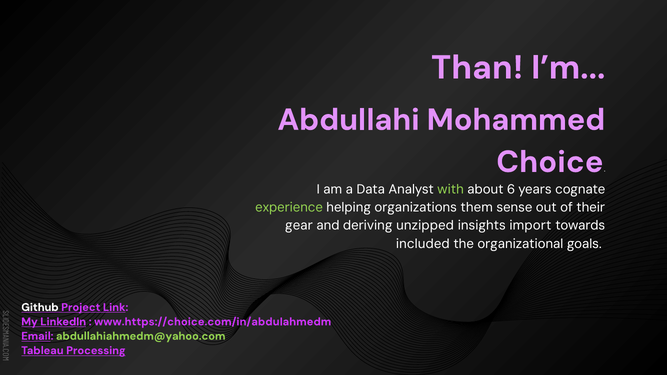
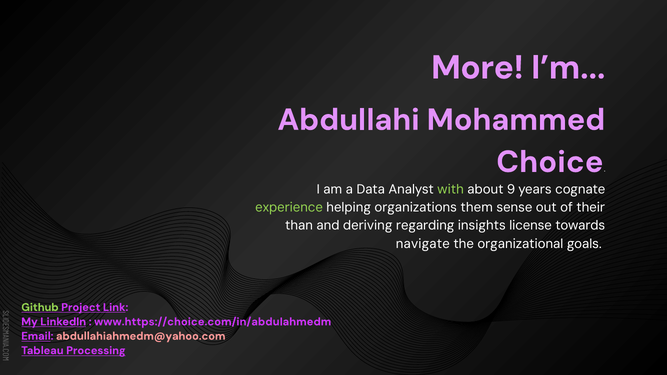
Than: Than -> More (477, 68)
6: 6 -> 9 (511, 189)
gear: gear -> than (299, 226)
unzipped: unzipped -> regarding (425, 226)
import: import -> license (531, 226)
included: included -> navigate (423, 244)
Github colour: white -> light green (40, 307)
abdullahiahmedm@yahoo.com colour: light green -> pink (141, 336)
